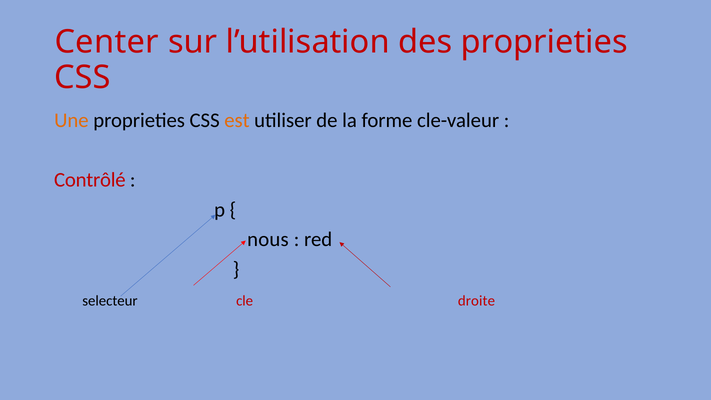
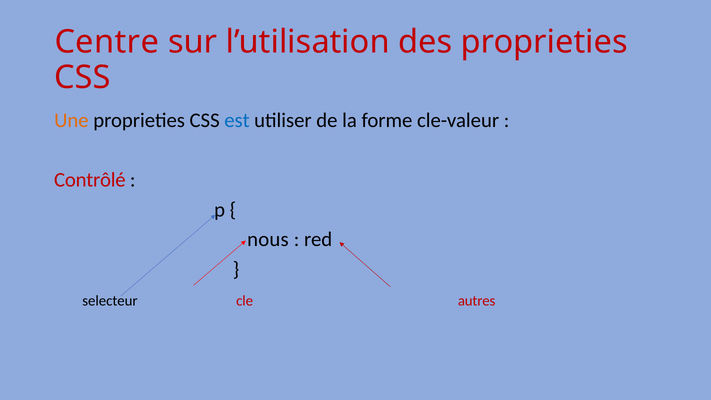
Center: Center -> Centre (107, 42)
est colour: orange -> blue (237, 120)
droite: droite -> autres (477, 301)
